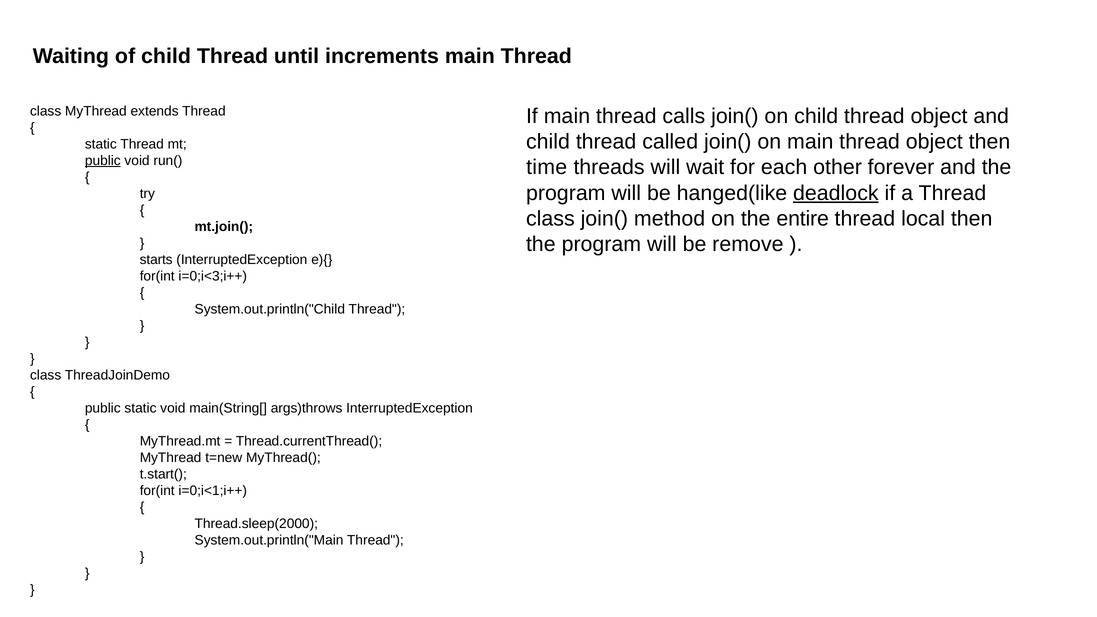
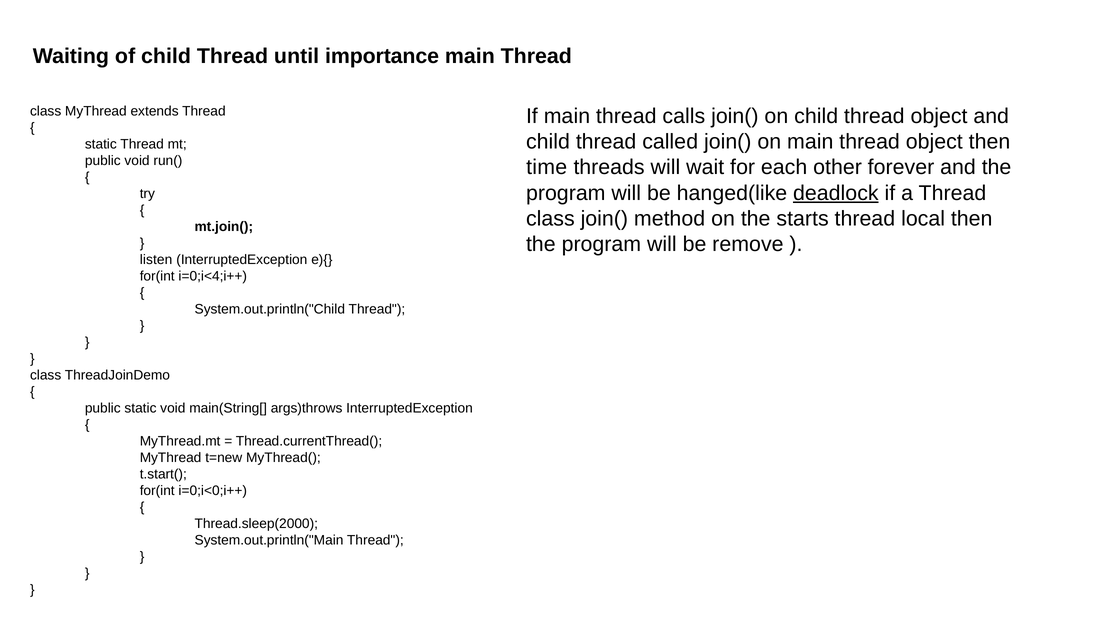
increments: increments -> importance (382, 56)
public underline: present -> none (103, 161)
entire: entire -> starts (803, 219)
starts: starts -> listen (156, 260)
i=0;i<3;i++: i=0;i<3;i++ -> i=0;i<4;i++ (213, 276)
i=0;i<1;i++: i=0;i<1;i++ -> i=0;i<0;i++ (213, 491)
